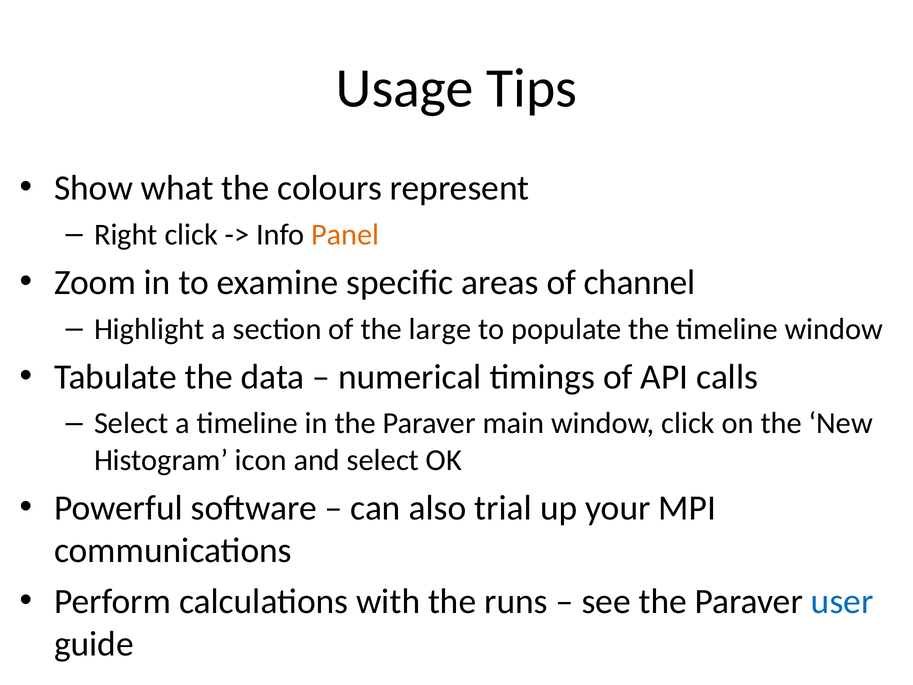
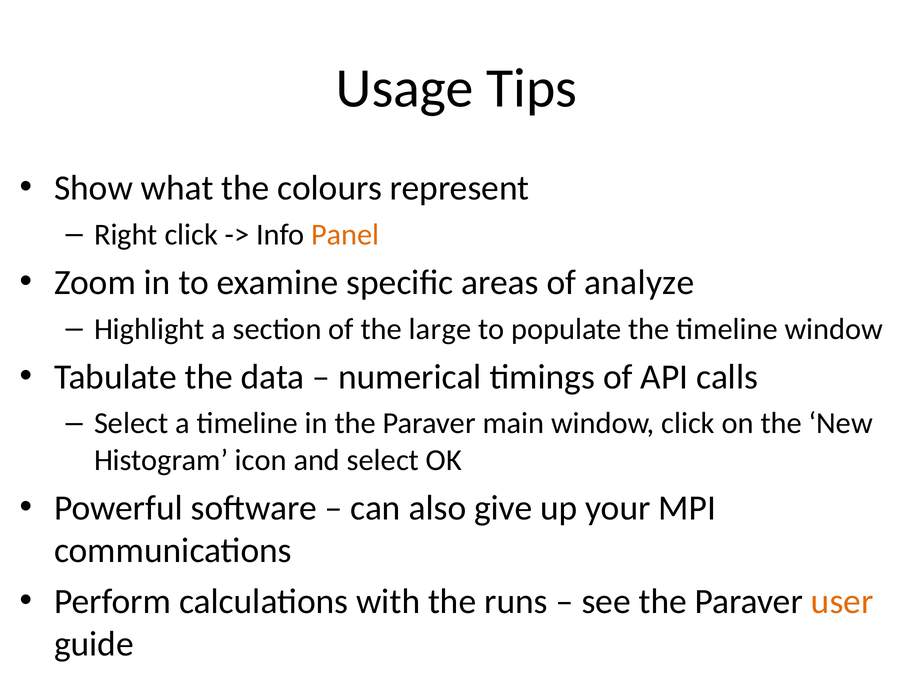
channel: channel -> analyze (639, 283)
trial: trial -> give (503, 508)
user colour: blue -> orange (842, 601)
